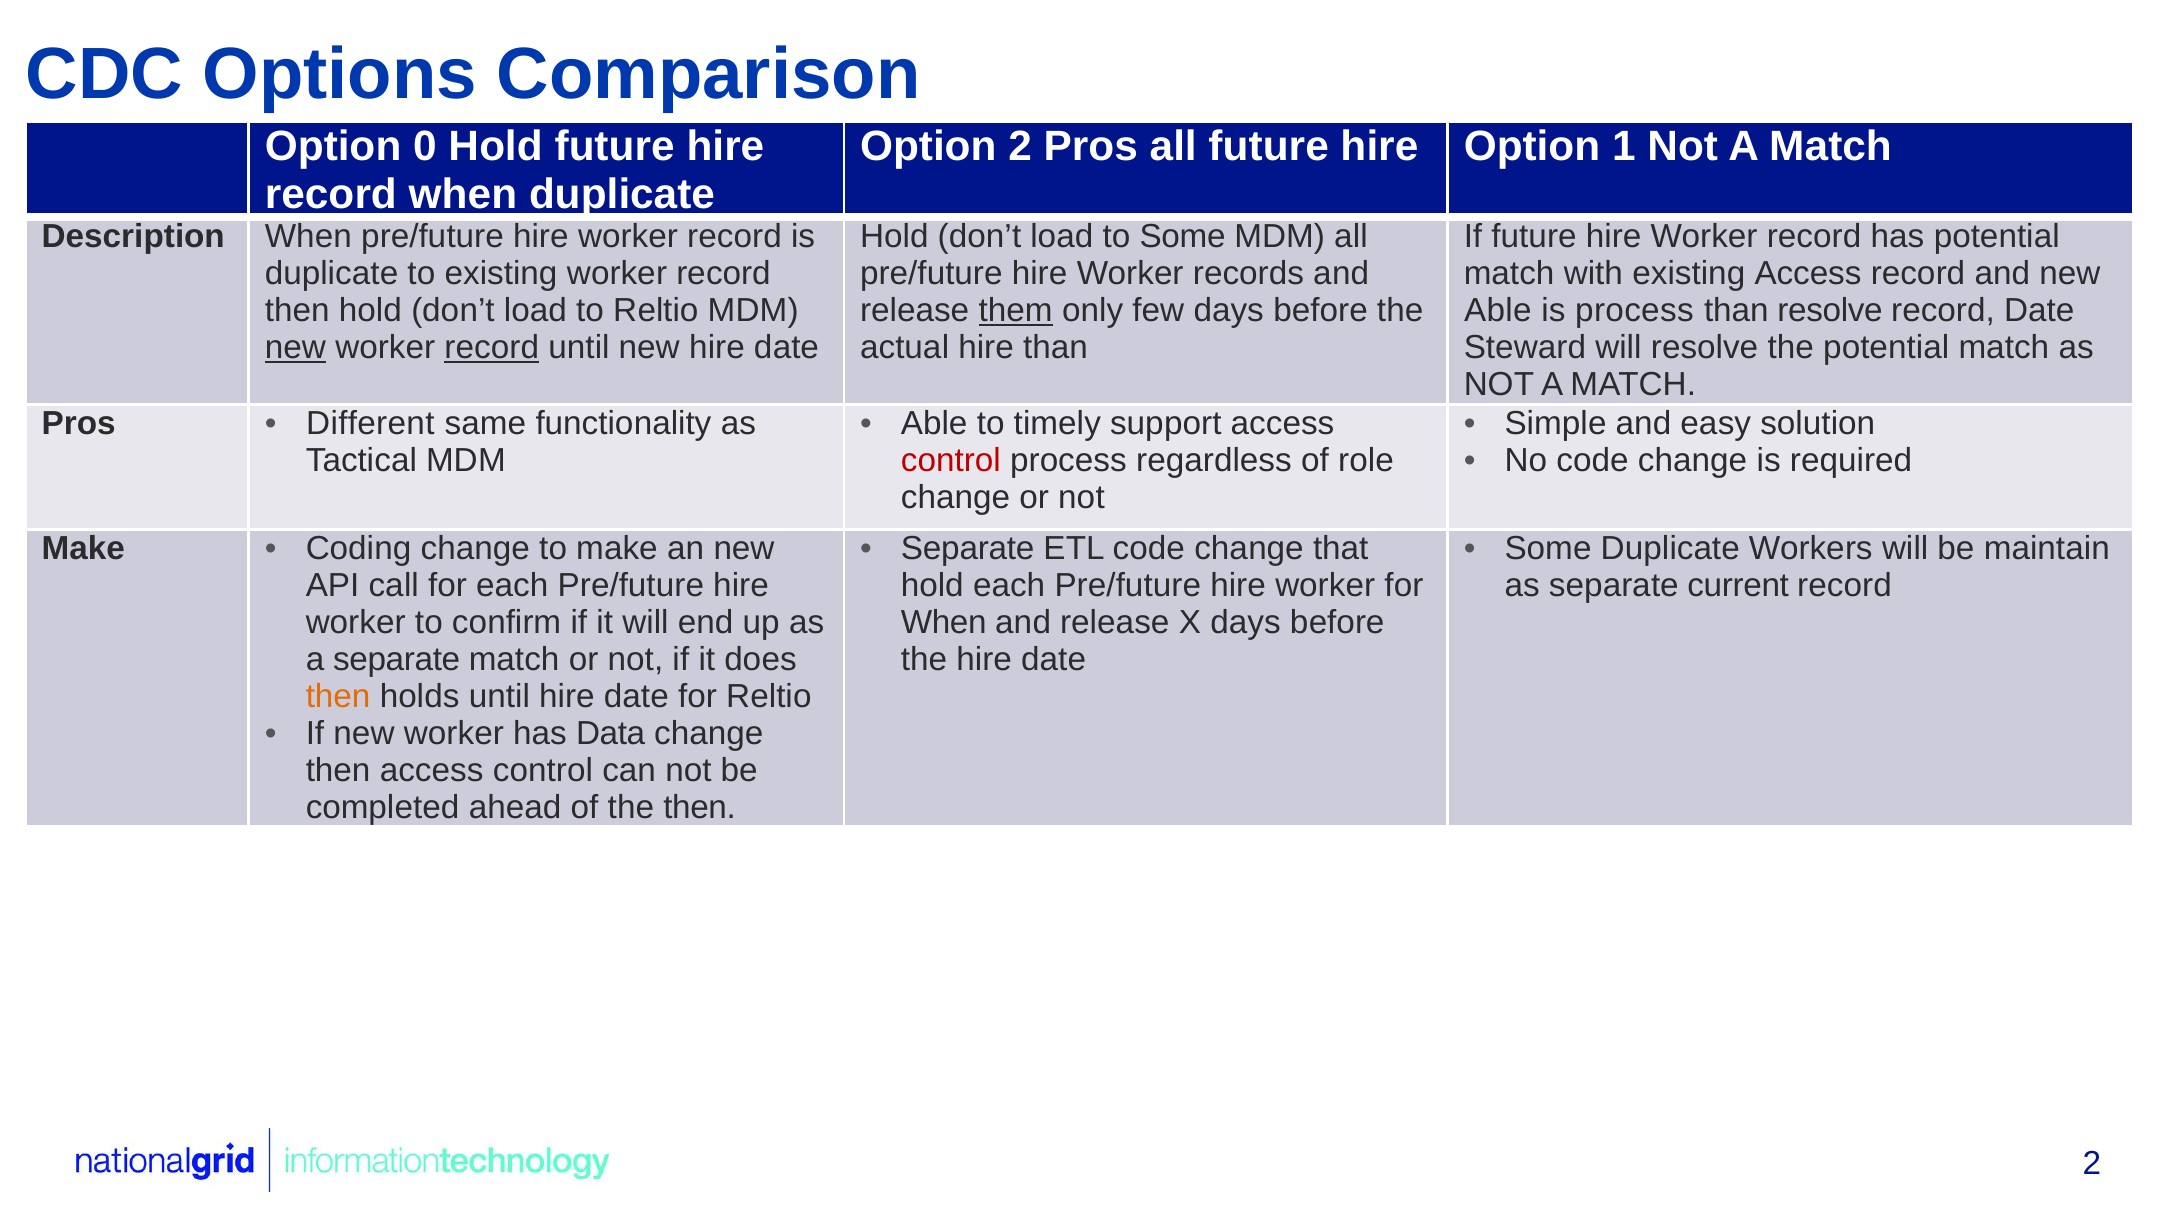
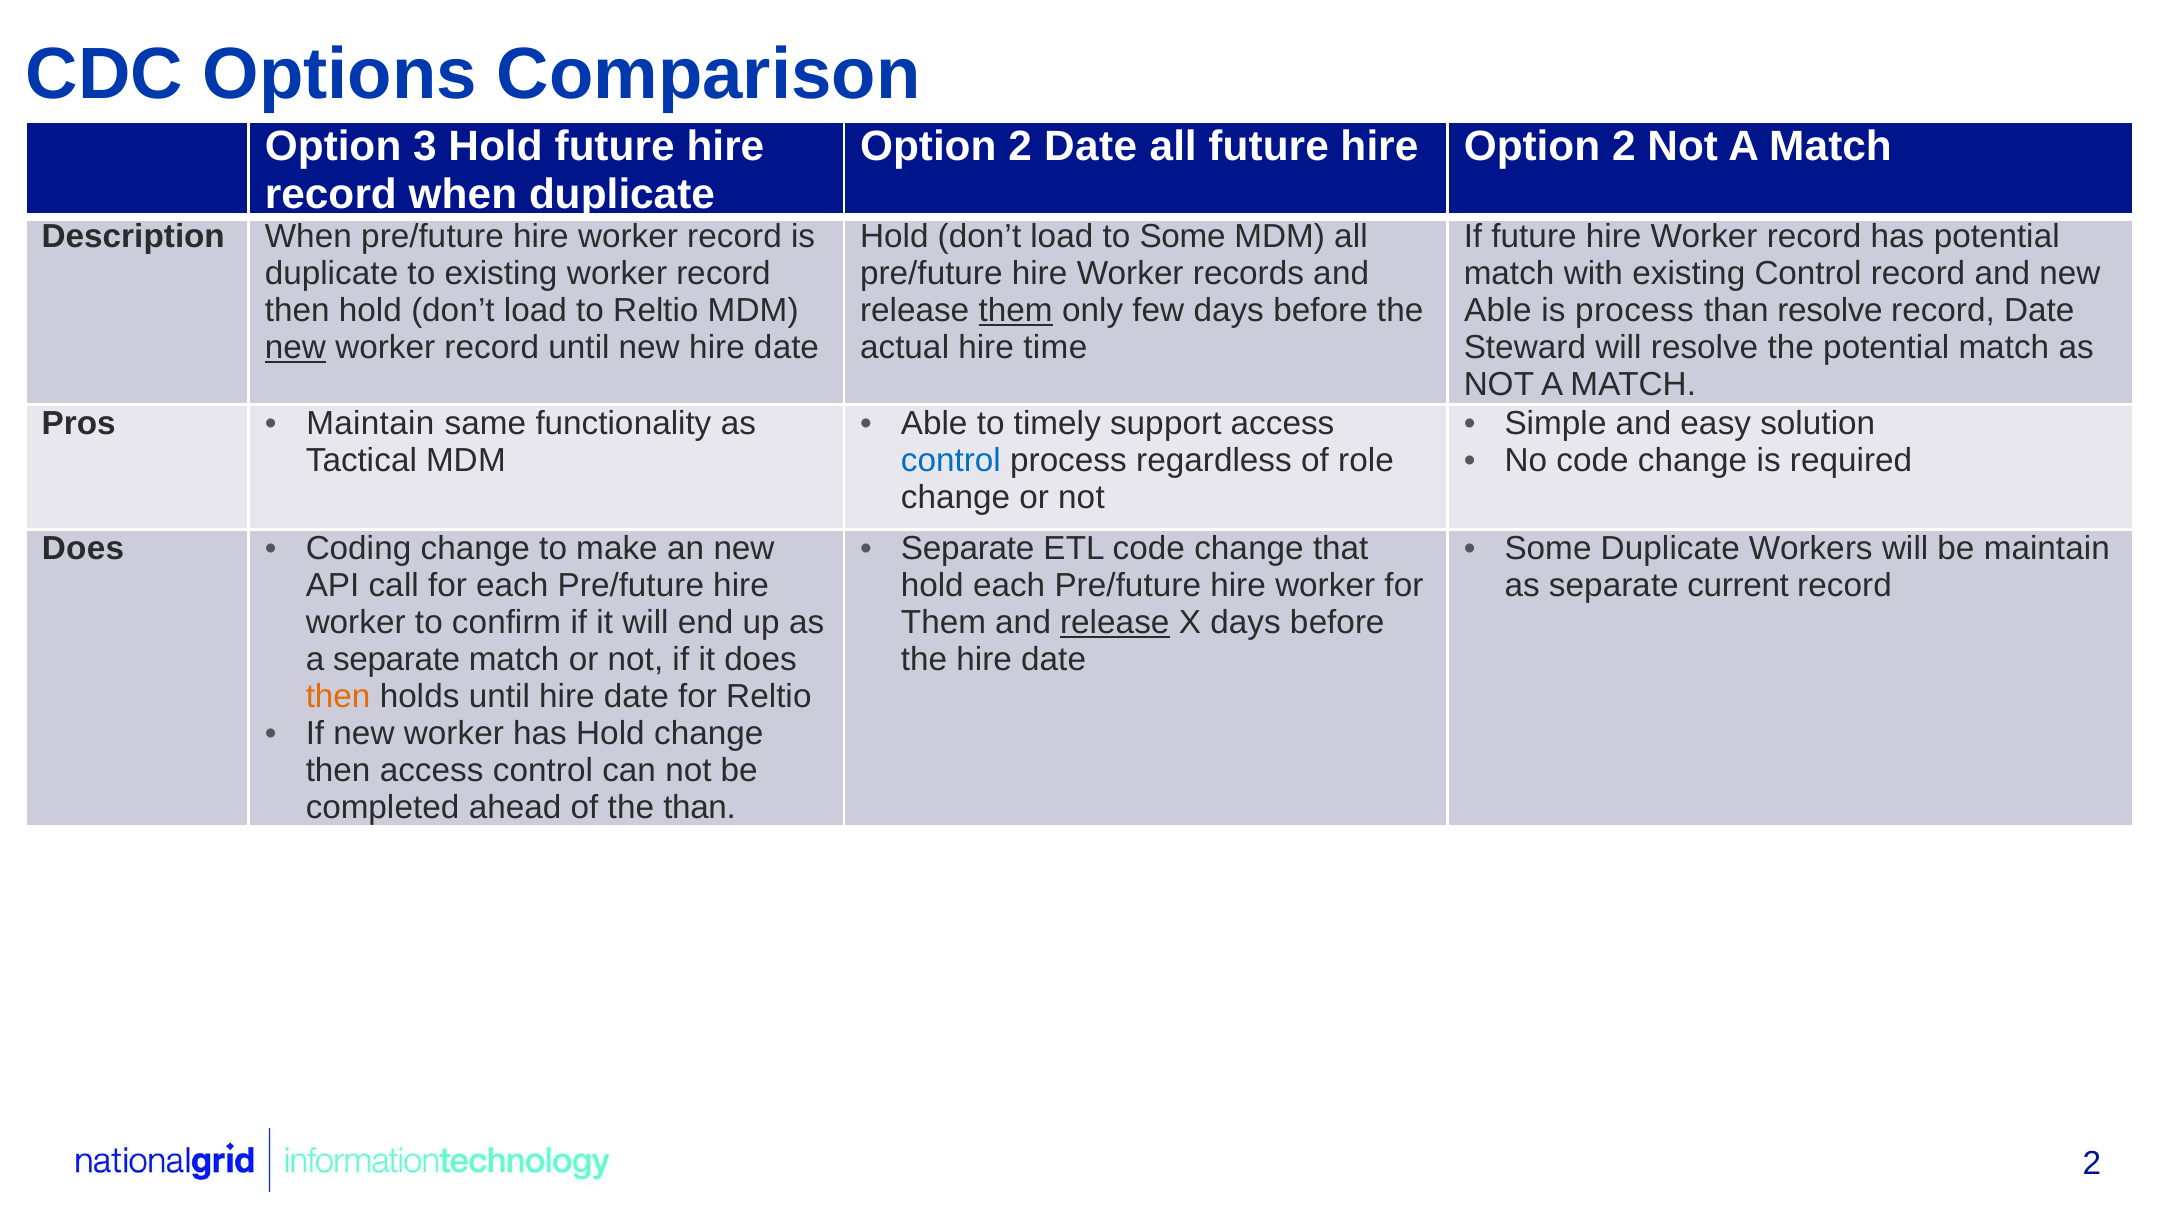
0: 0 -> 3 (425, 147)
2 Pros: Pros -> Date (1091, 147)
hire Option 1: 1 -> 2 (1624, 147)
existing Access: Access -> Control (1808, 274)
record underline: present -> none (492, 348)
hire than: than -> time (1055, 348)
Different: Different -> Maintain (370, 424)
control colour: red -> blue (951, 461)
Make: Make -> Does (83, 549)
When: When -> Them (944, 623)
release underline: none -> present (1115, 623)
has Data: Data -> Hold (610, 734)
the then: then -> than (700, 808)
